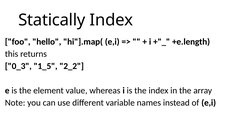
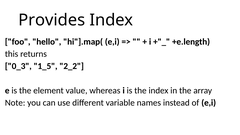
Statically: Statically -> Provides (52, 20)
